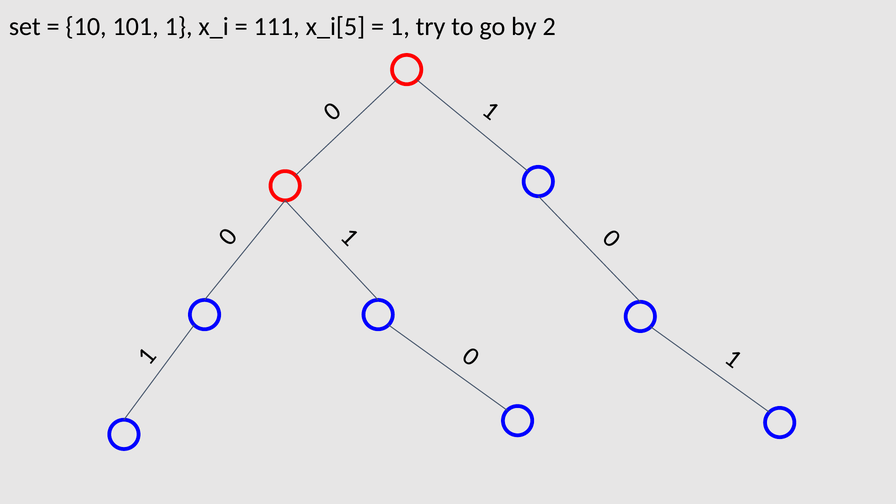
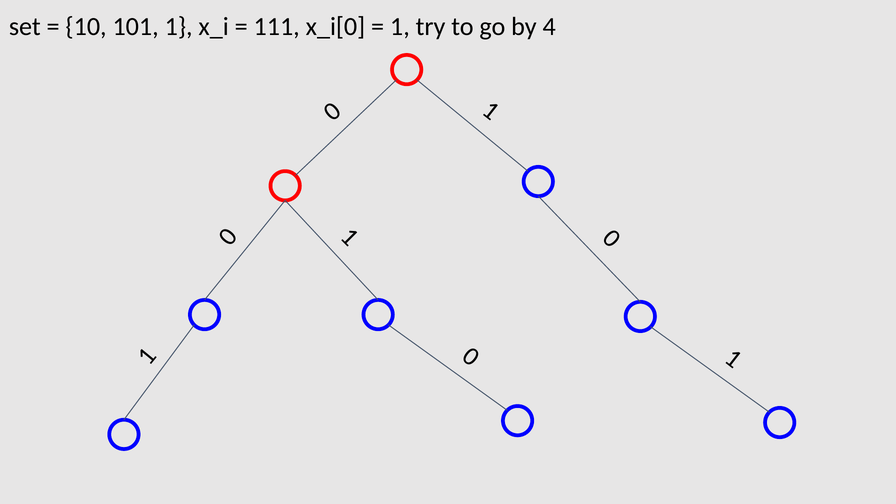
x_i[5: x_i[5 -> x_i[0 (335, 26)
2: 2 -> 4 (549, 26)
